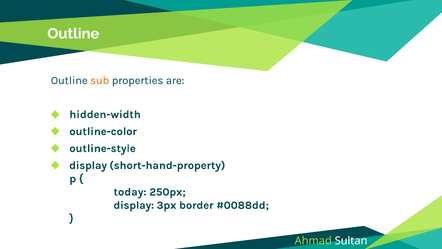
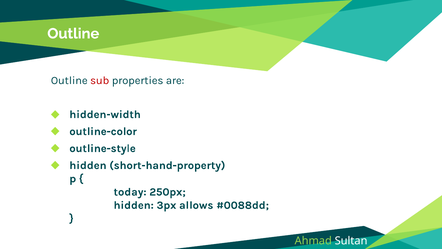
sub colour: orange -> red (100, 80)
display: display -> hidden (88, 165)
display: display -> hidden (134, 205)
border: border -> allows (196, 205)
